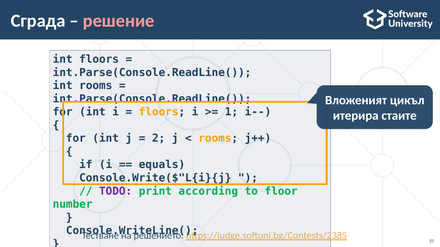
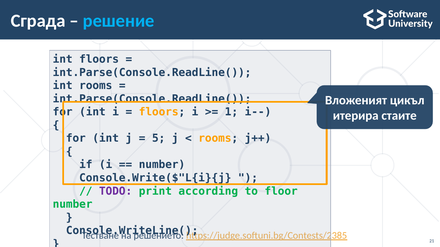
решение colour: pink -> light blue (119, 21)
2: 2 -> 5 (159, 139)
equals: equals -> number (162, 165)
